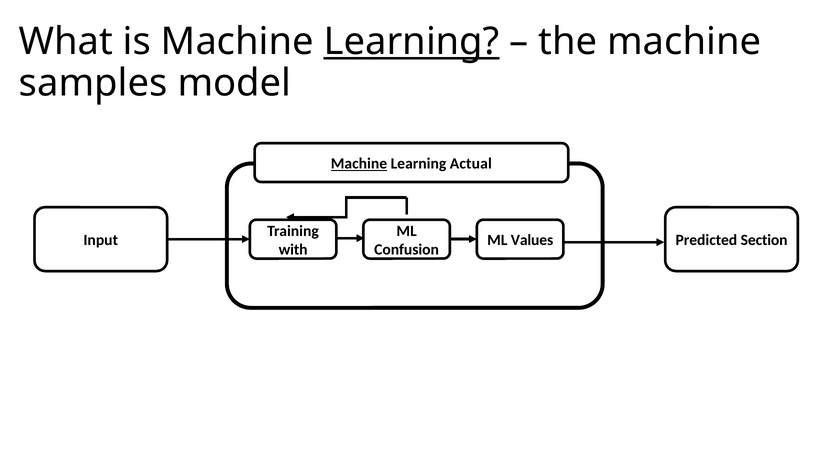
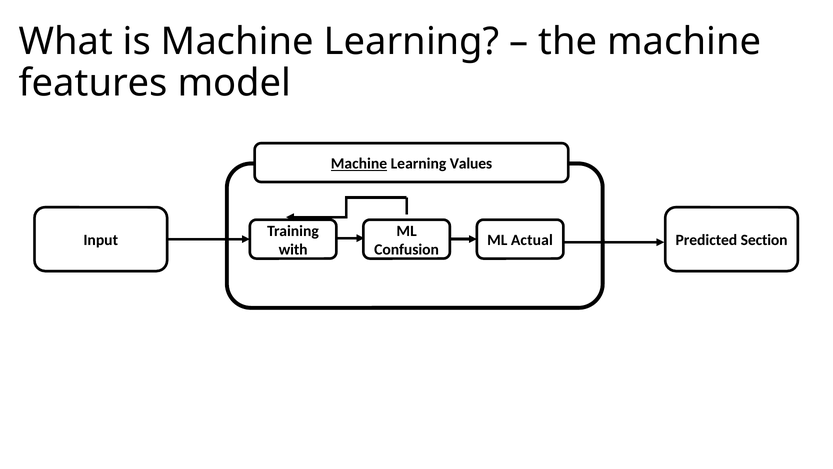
Learning underline: present -> none (412, 42)
samples: samples -> features (93, 83)
Actual: Actual -> Values (471, 164)
Values: Values -> Actual (532, 240)
